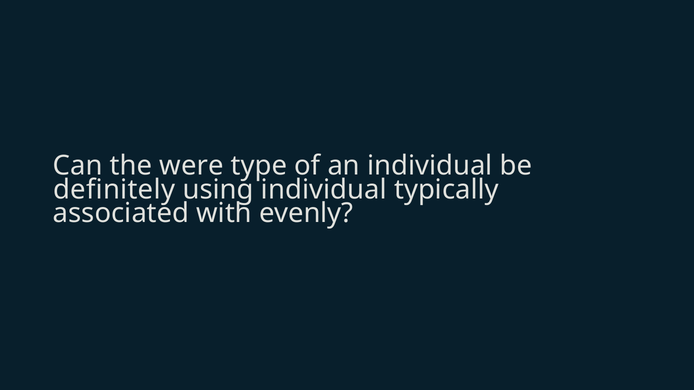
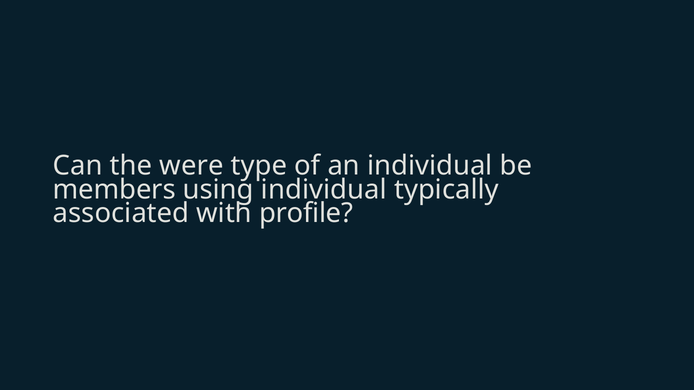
definitely: definitely -> members (114, 190)
evenly: evenly -> profile (306, 214)
